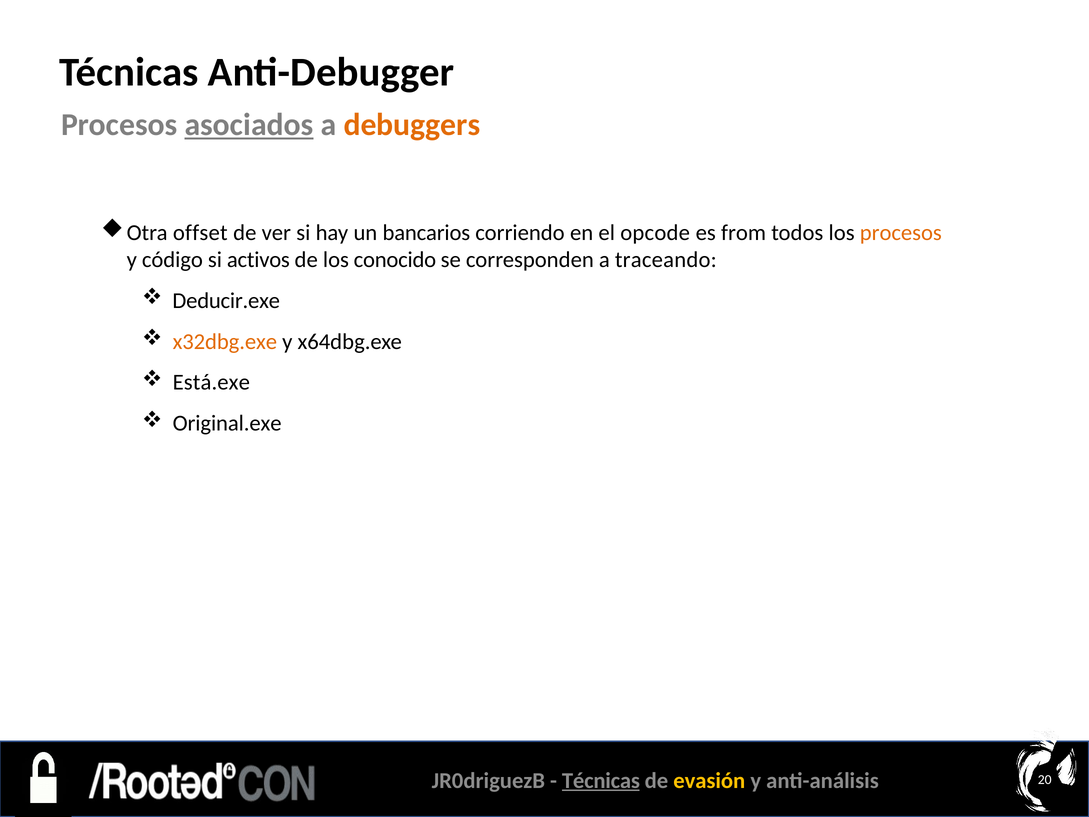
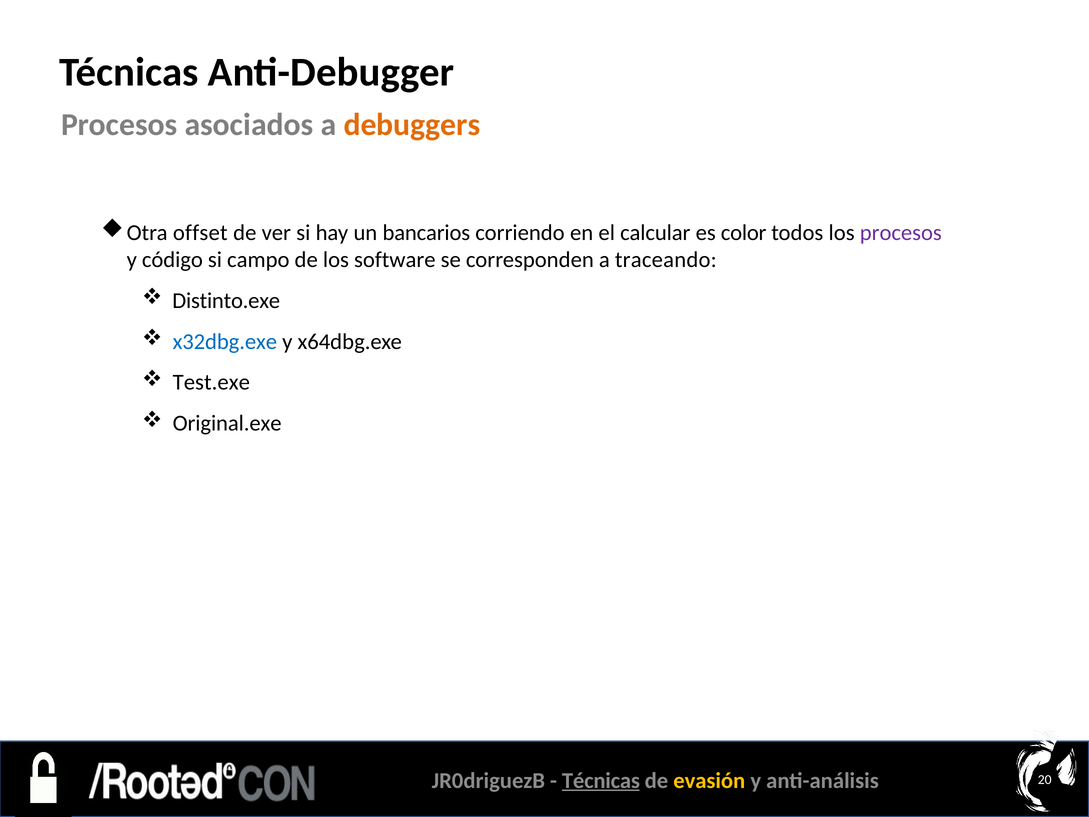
asociados underline: present -> none (249, 125)
opcode: opcode -> calcular (655, 232)
from: from -> color (744, 232)
procesos colour: orange -> purple (901, 232)
activos: activos -> campo (258, 260)
conocido: conocido -> software (395, 260)
Deducir.exe: Deducir.exe -> Distinto.exe (226, 301)
x32dbg.exe colour: orange -> blue (225, 341)
Está.exe: Está.exe -> Test.exe (211, 382)
